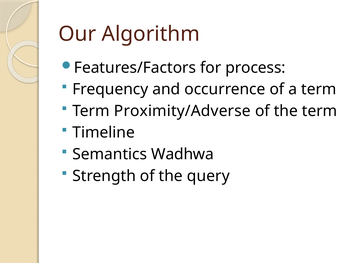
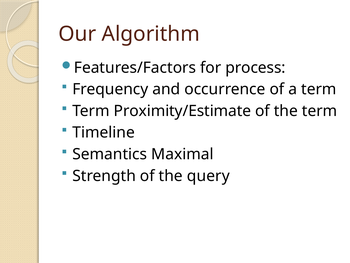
Proximity/Adverse: Proximity/Adverse -> Proximity/Estimate (182, 111)
Wadhwa: Wadhwa -> Maximal (182, 154)
